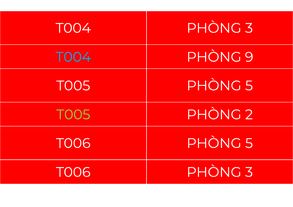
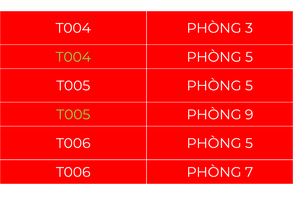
T004 colour: light blue -> light green (73, 57)
9: 9 -> 5 (249, 57)
2: 2 -> 9 (249, 115)
T006 PHÒNG 3: 3 -> 7 (249, 172)
